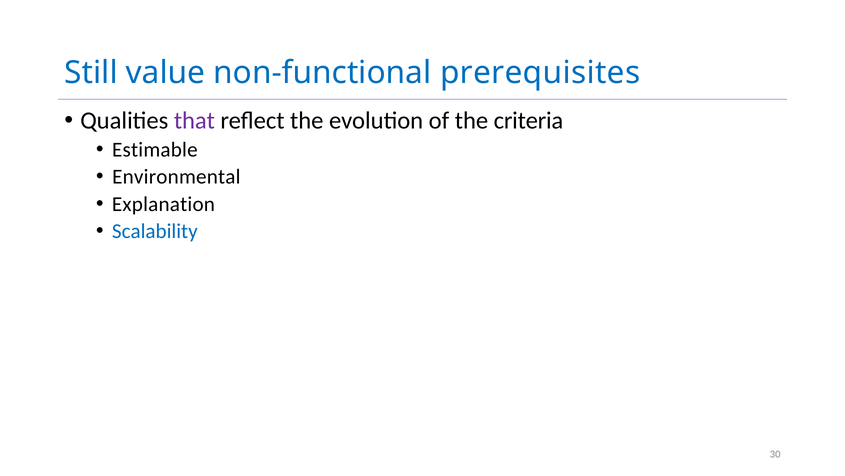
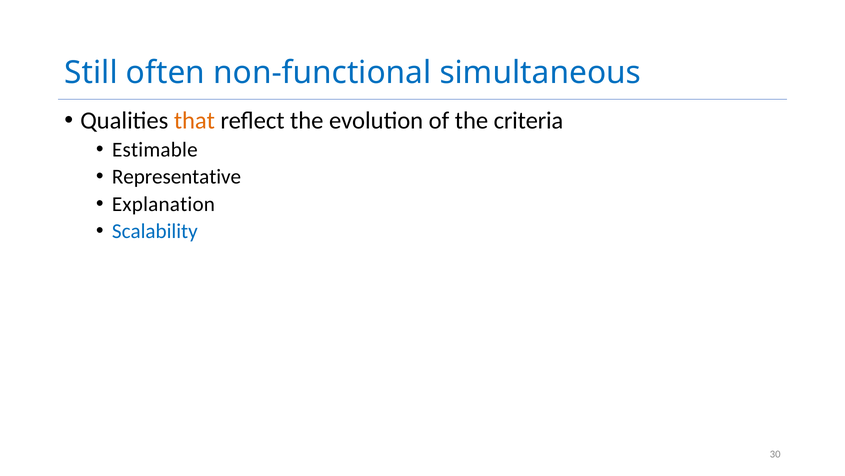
value: value -> often (165, 73)
prerequisites: prerequisites -> simultaneous (540, 73)
that colour: purple -> orange (194, 120)
Environmental: Environmental -> Representative (176, 177)
